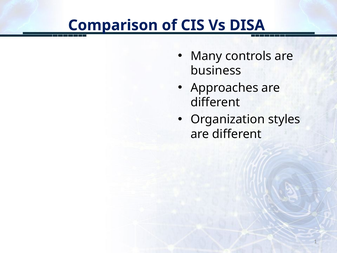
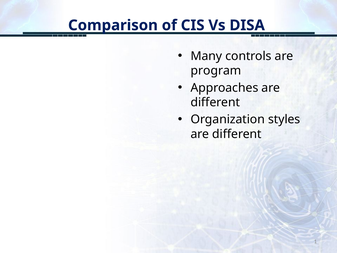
business: business -> program (216, 71)
